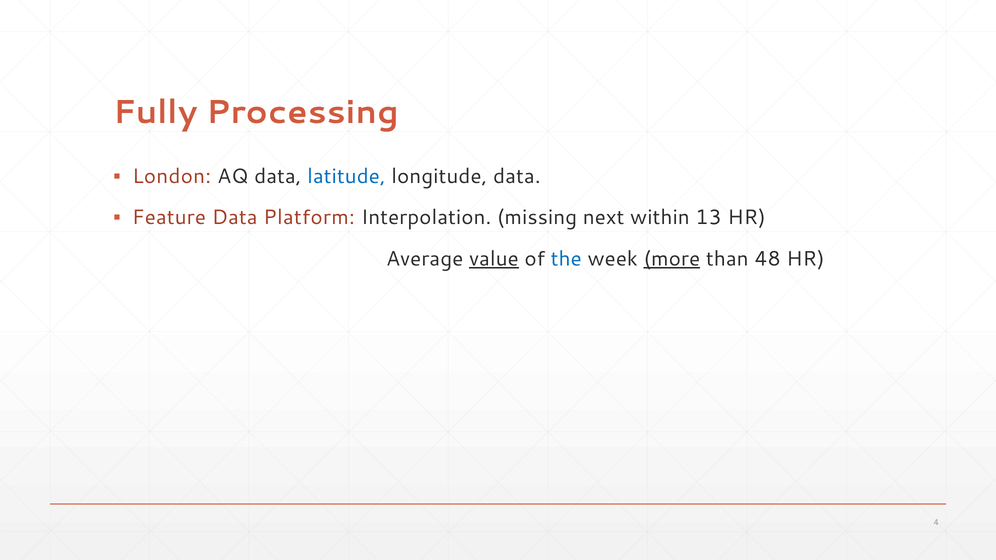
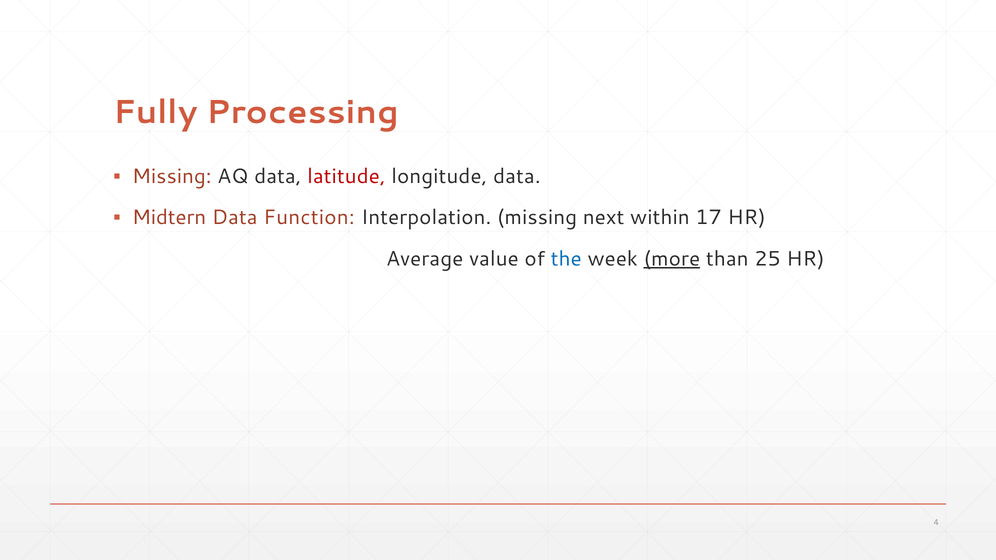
London: London -> Missing (172, 177)
latitude colour: blue -> red (346, 177)
Feature: Feature -> Midtern (169, 218)
Platform: Platform -> Function (309, 218)
13: 13 -> 17 (709, 218)
value underline: present -> none (494, 259)
48: 48 -> 25 (768, 259)
